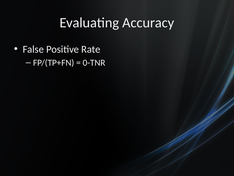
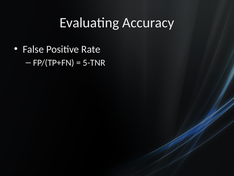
0-TNR: 0-TNR -> 5-TNR (94, 63)
